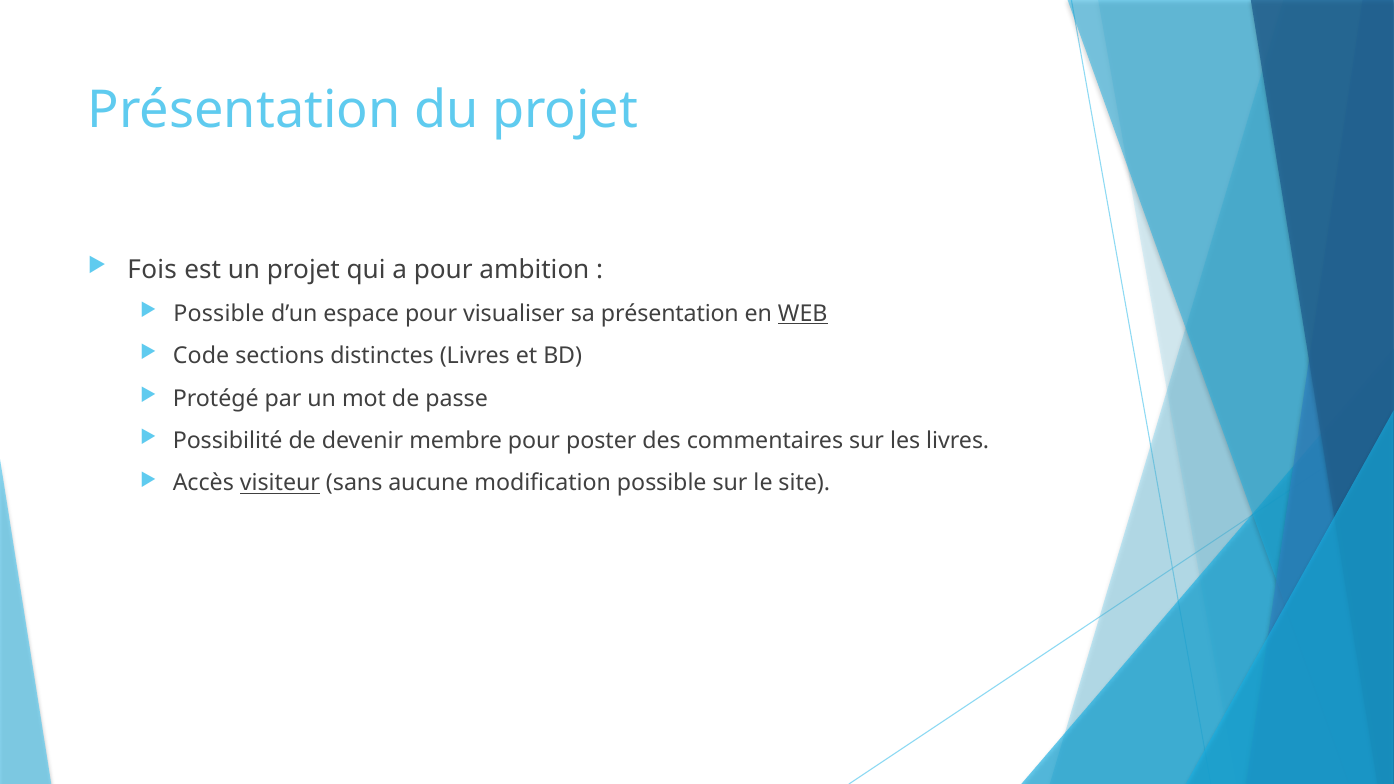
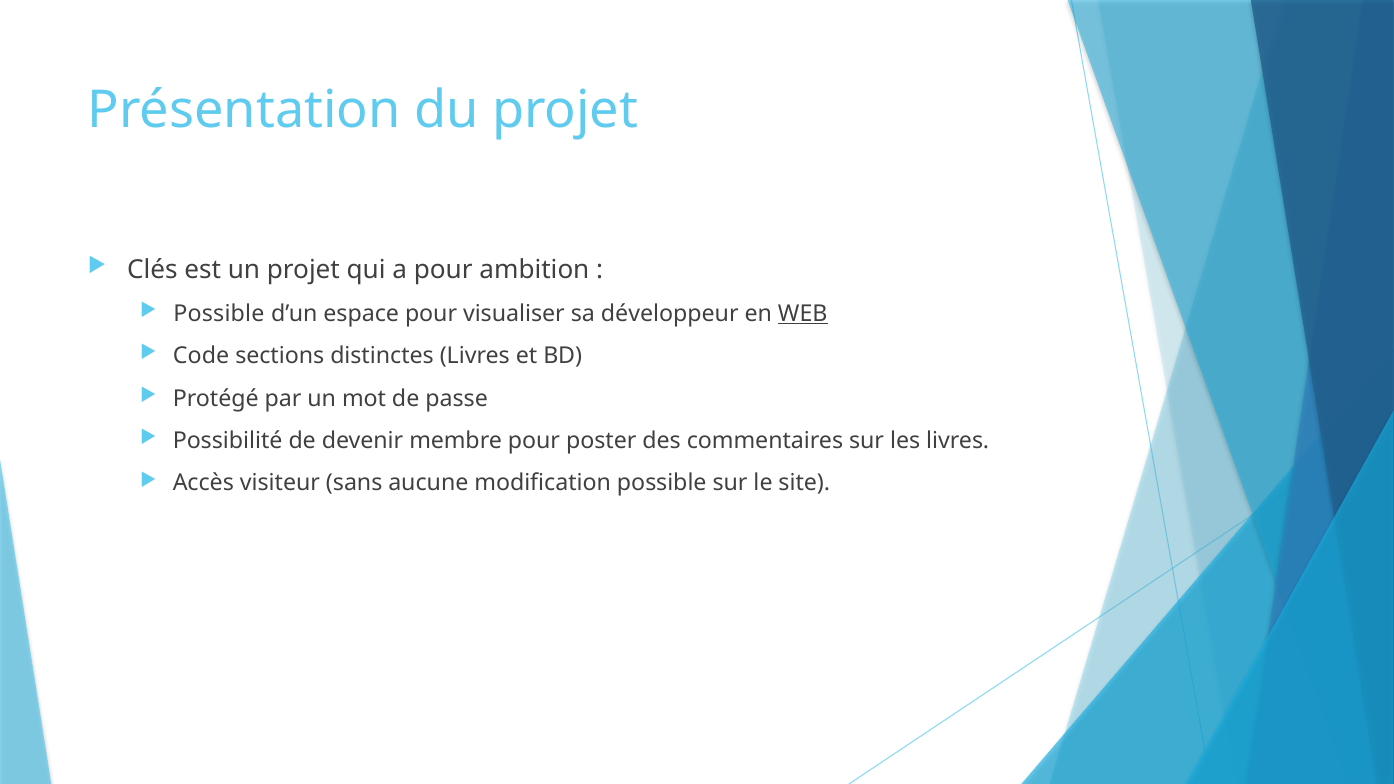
Fois: Fois -> Clés (152, 270)
sa présentation: présentation -> développeur (670, 314)
visiteur underline: present -> none (280, 483)
